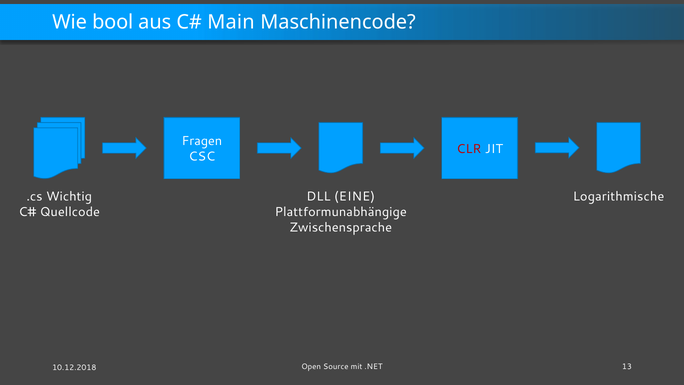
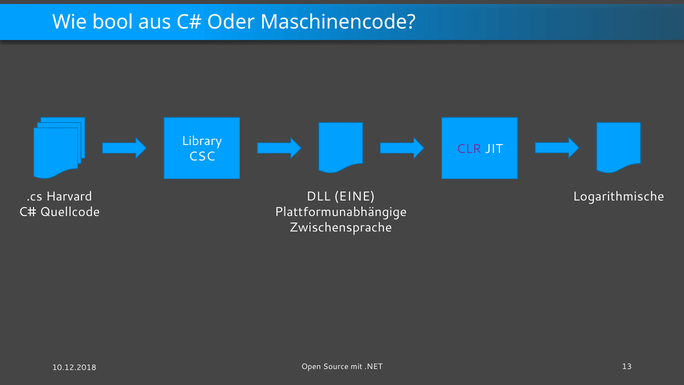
Main: Main -> Oder (231, 22)
Fragen: Fragen -> Library (202, 141)
CLR colour: red -> purple (469, 149)
Wichtig: Wichtig -> Harvard (69, 197)
